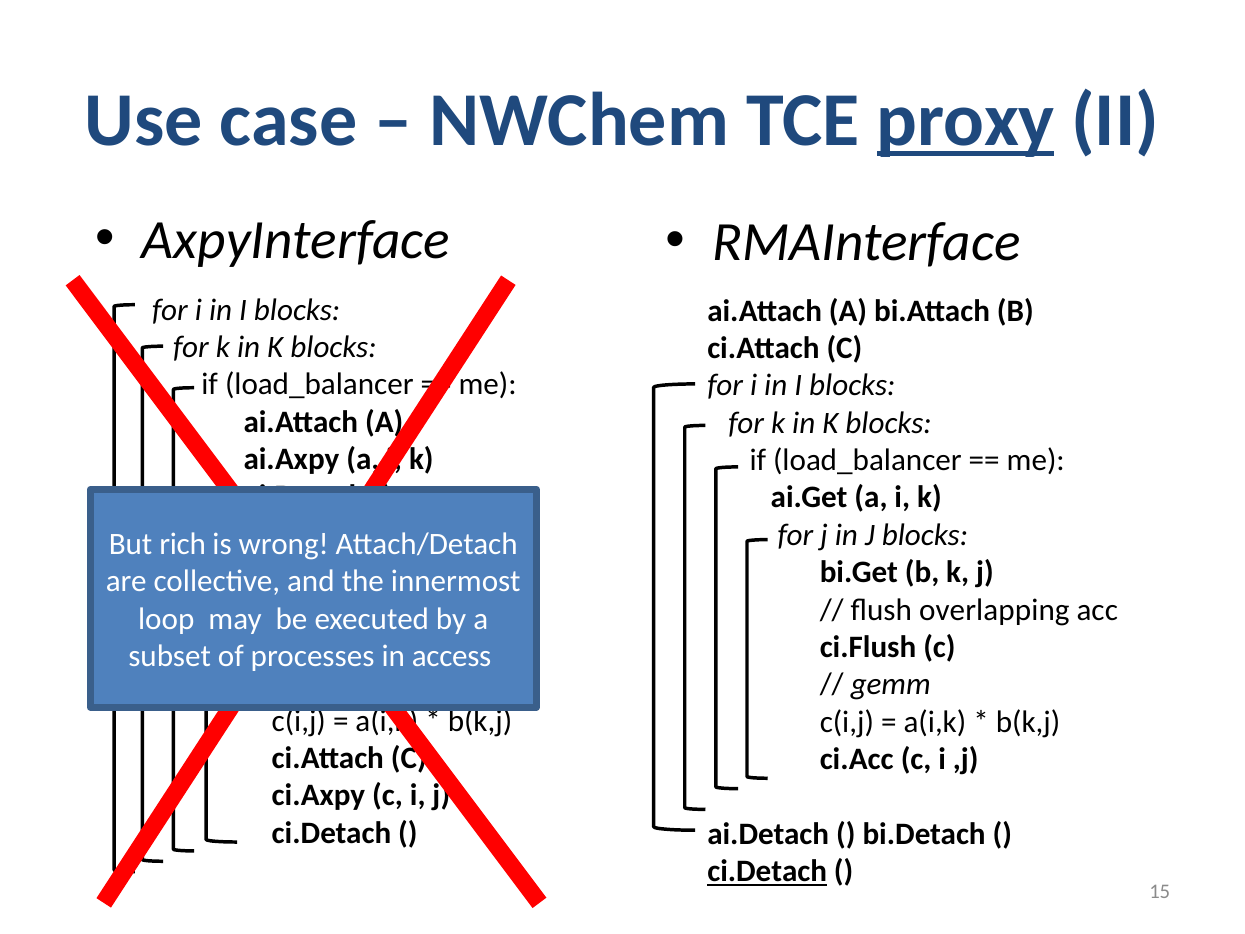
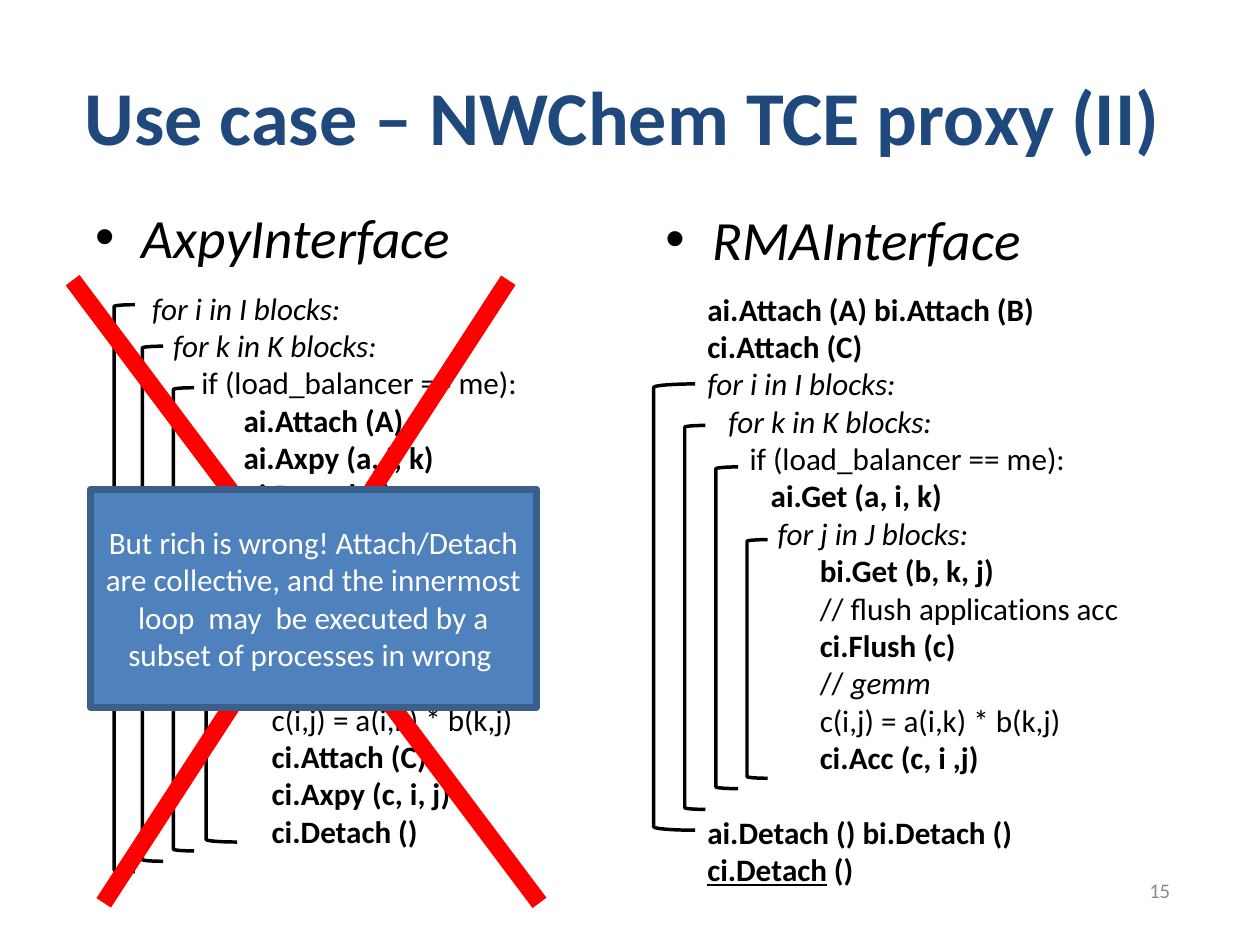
proxy underline: present -> none (966, 121)
overlapping: overlapping -> applications (994, 610)
in access: access -> wrong (452, 656)
